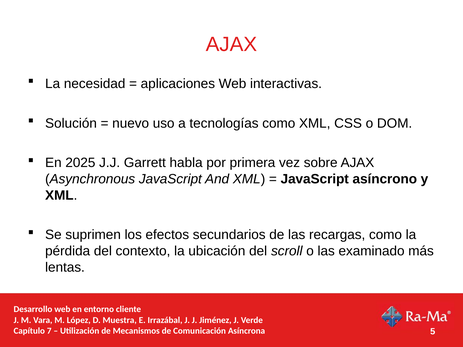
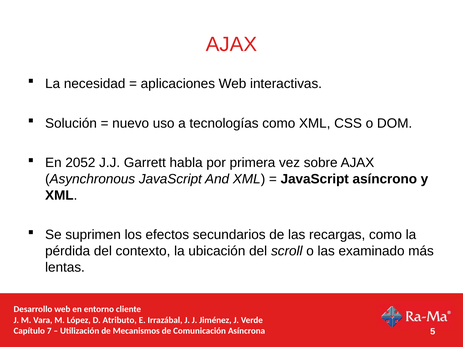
2025: 2025 -> 2052 (80, 163)
Muestra: Muestra -> Atributo (120, 320)
